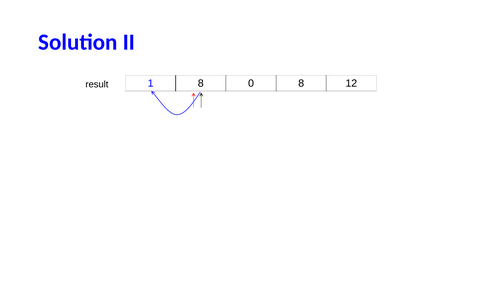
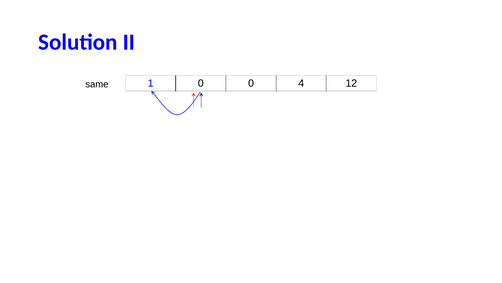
1 8: 8 -> 0 (201, 83)
0 8: 8 -> 4 (301, 83)
result: result -> same (97, 84)
